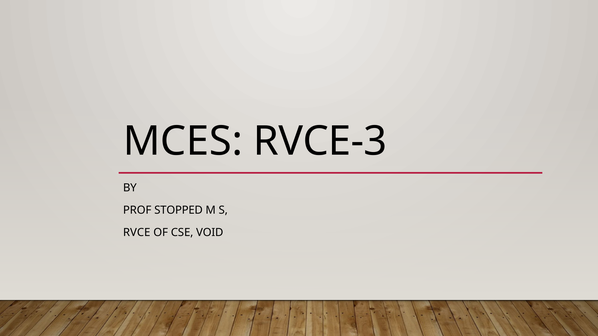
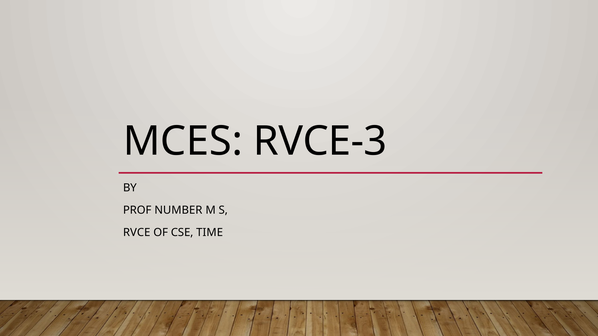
STOPPED: STOPPED -> NUMBER (178, 210)
VOID: VOID -> TIME (210, 233)
